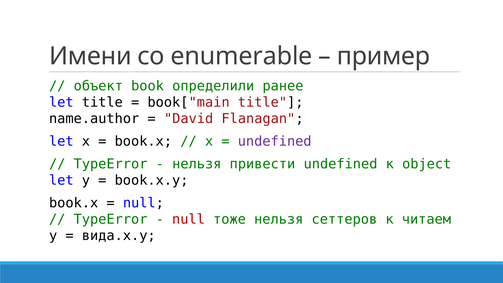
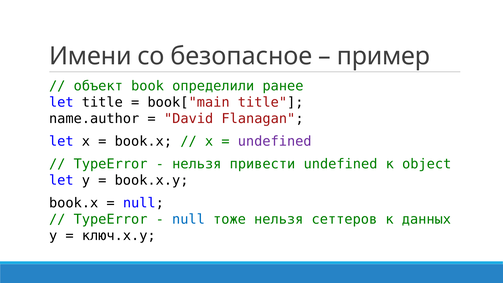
enumerable: enumerable -> безопасное (241, 56)
null colour: red -> blue (188, 219)
читаем: читаем -> данных (426, 219)
вида.x.y: вида.x.y -> ключ.x.y (119, 236)
